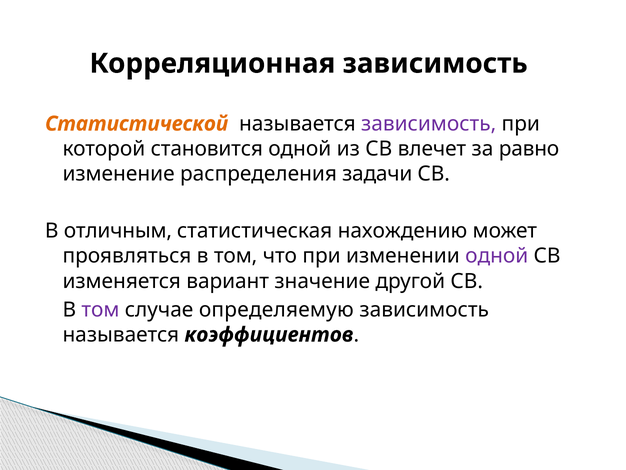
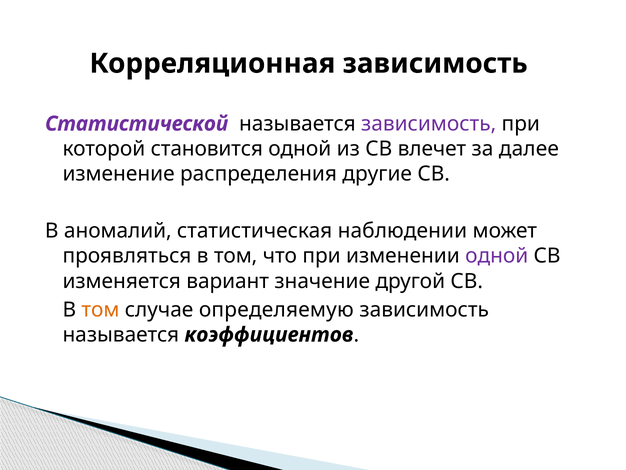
Статистической colour: orange -> purple (137, 124)
равно: равно -> далее (529, 149)
задачи: задачи -> другие (377, 174)
отличным: отличным -> аномалий (118, 231)
нахождению: нахождению -> наблюдении (402, 231)
том colour: purple -> orange (100, 309)
